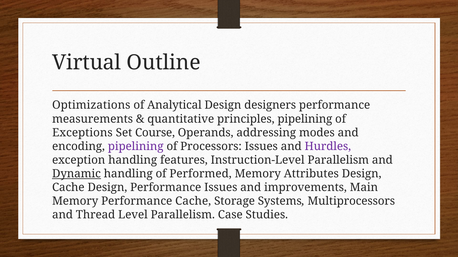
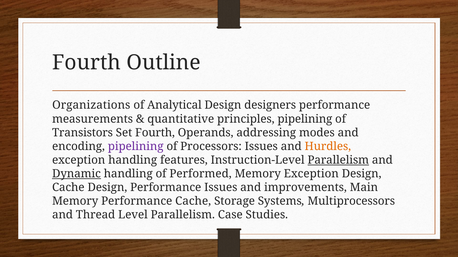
Virtual: Virtual -> Fourth (86, 63)
Optimizations: Optimizations -> Organizations (91, 105)
Exceptions: Exceptions -> Transistors (82, 133)
Set Course: Course -> Fourth (155, 133)
Hurdles colour: purple -> orange (328, 147)
Parallelism underline: none -> present (338, 160)
Memory Attributes: Attributes -> Exception (311, 174)
